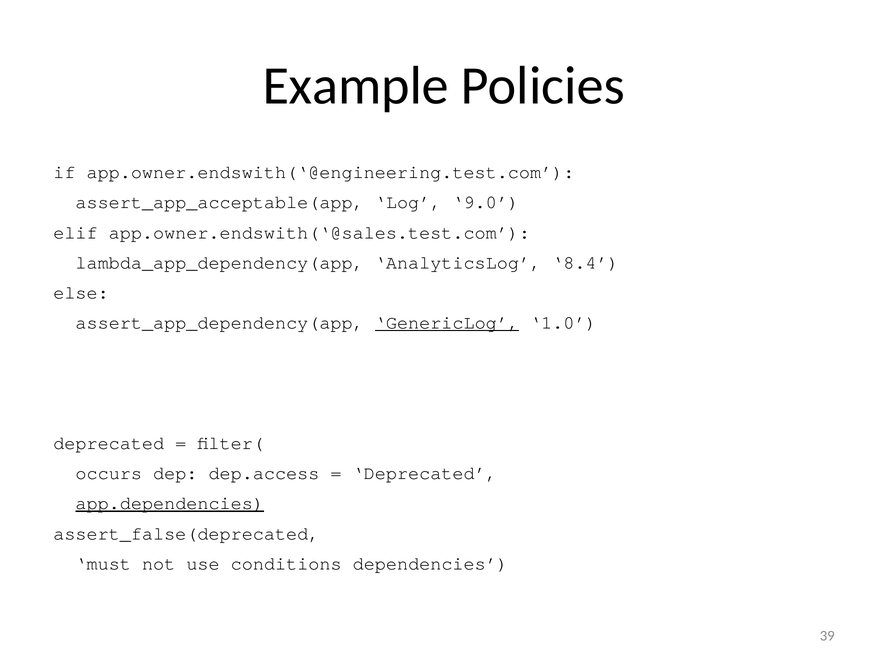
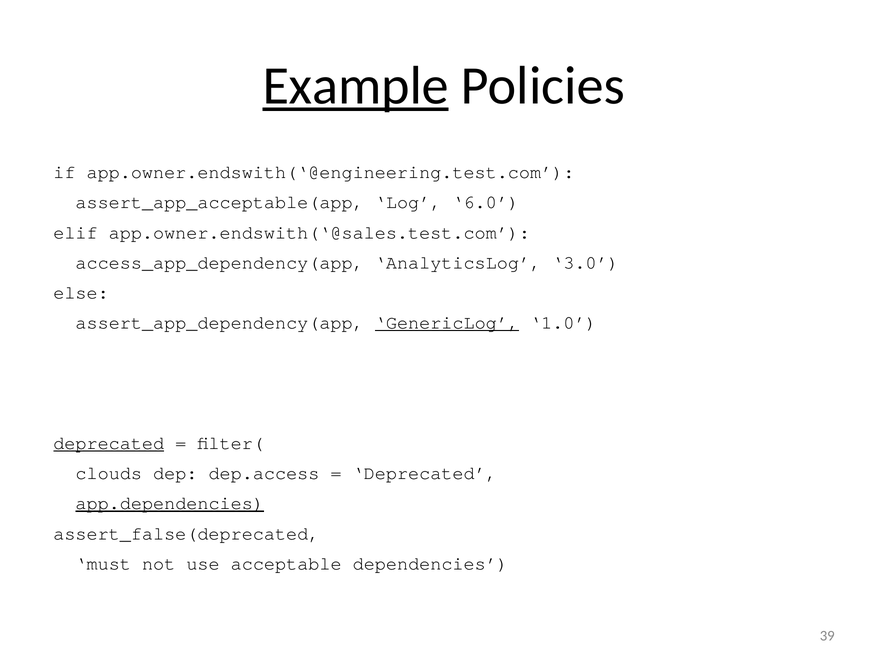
Example underline: none -> present (356, 86)
9.0: 9.0 -> 6.0 (486, 202)
lambda_app_dependency(app: lambda_app_dependency(app -> access_app_dependency(app (220, 263)
8.4: 8.4 -> 3.0 (585, 263)
deprecated underline: none -> present (109, 443)
occurs: occurs -> clouds (109, 473)
conditions: conditions -> acceptable (286, 564)
